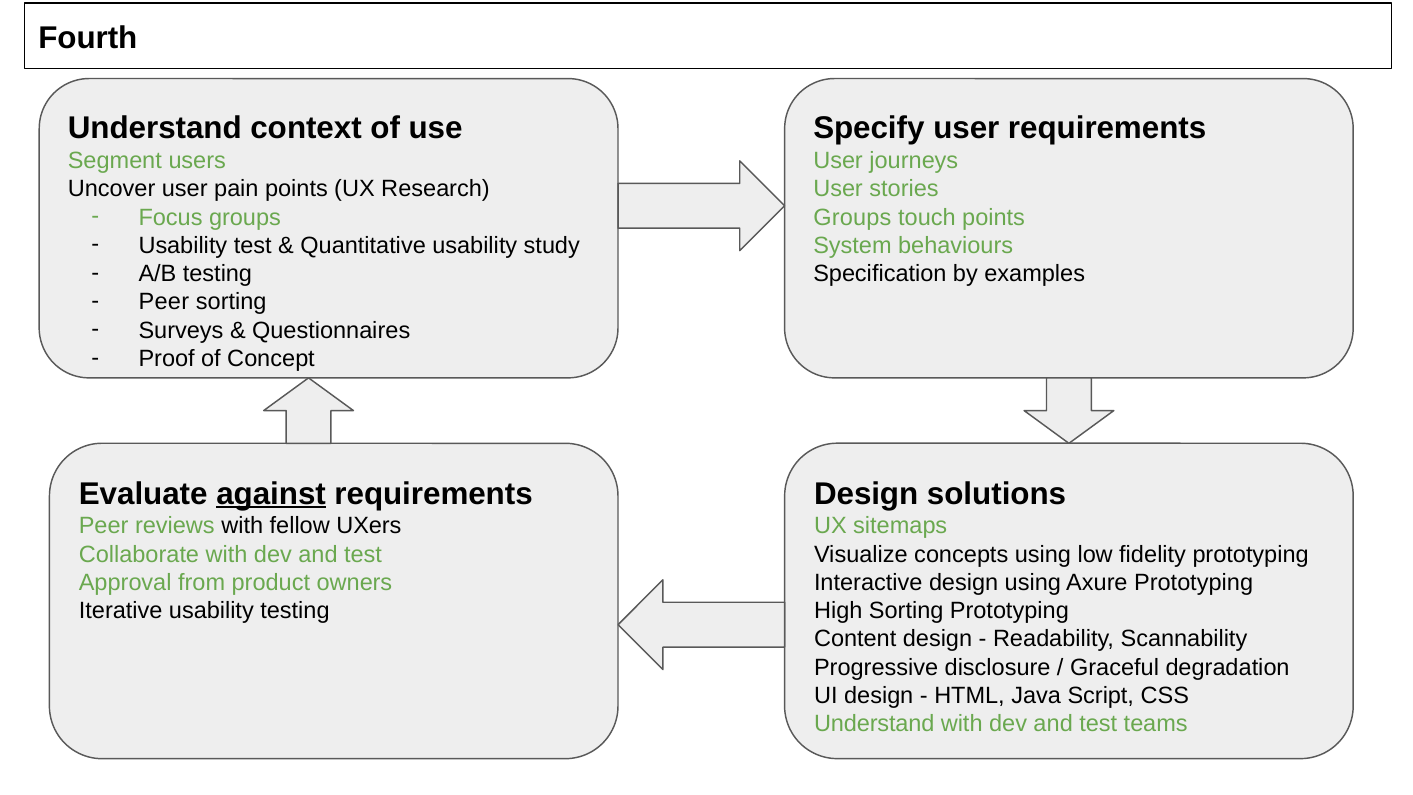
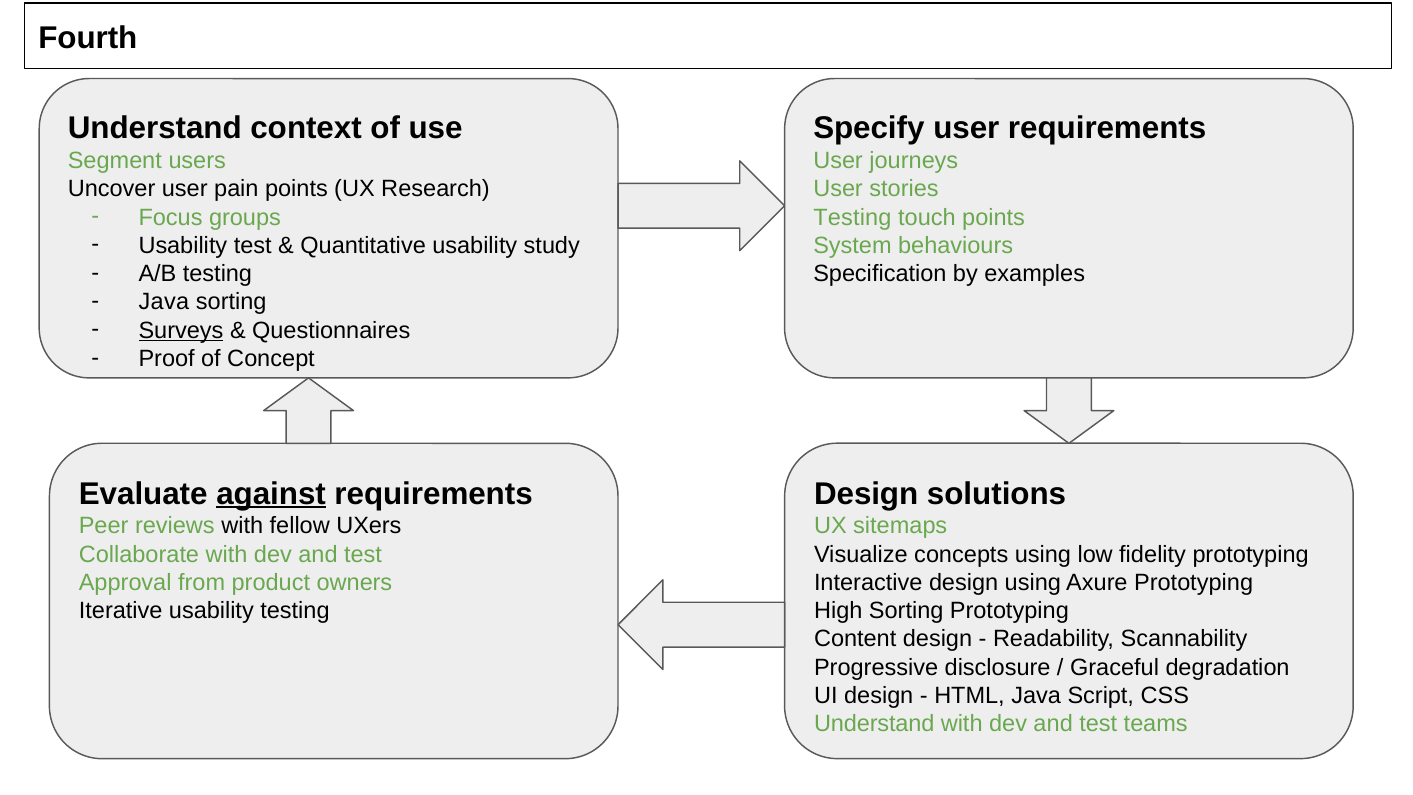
Groups: Groups -> Testing (852, 217)
Peer: Peer -> Java (164, 302)
Surveys underline: none -> present (181, 330)
